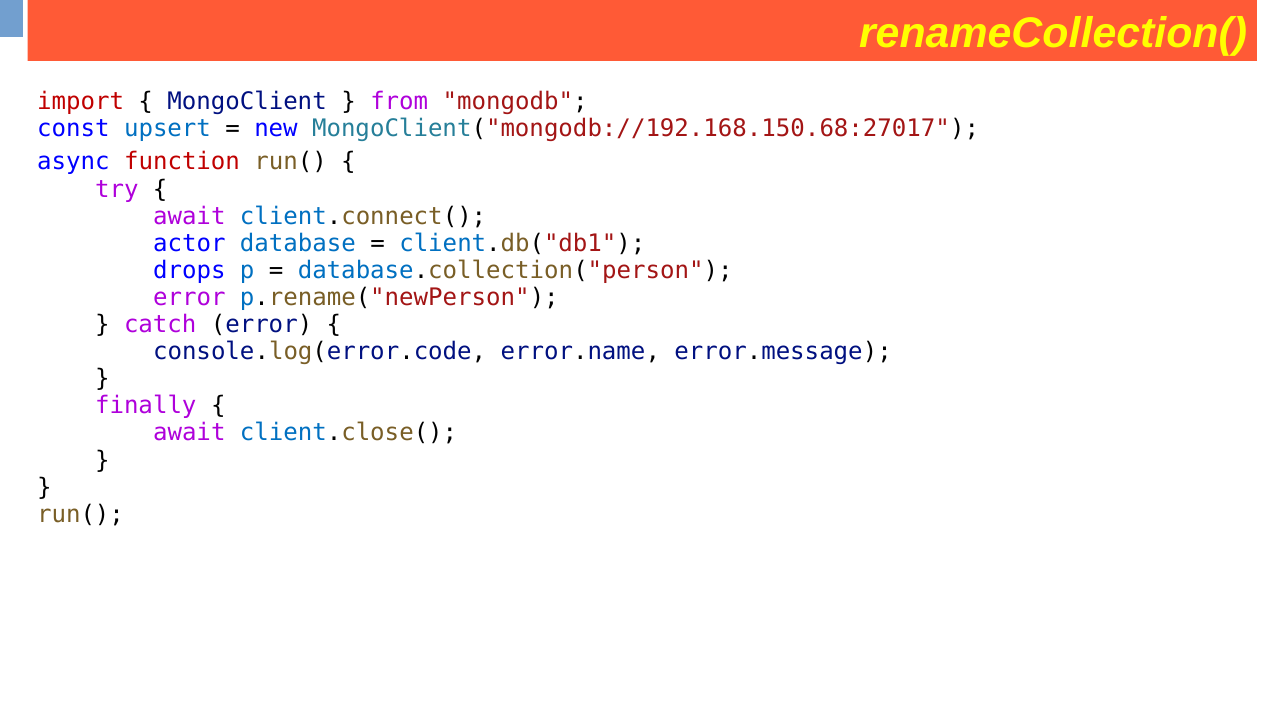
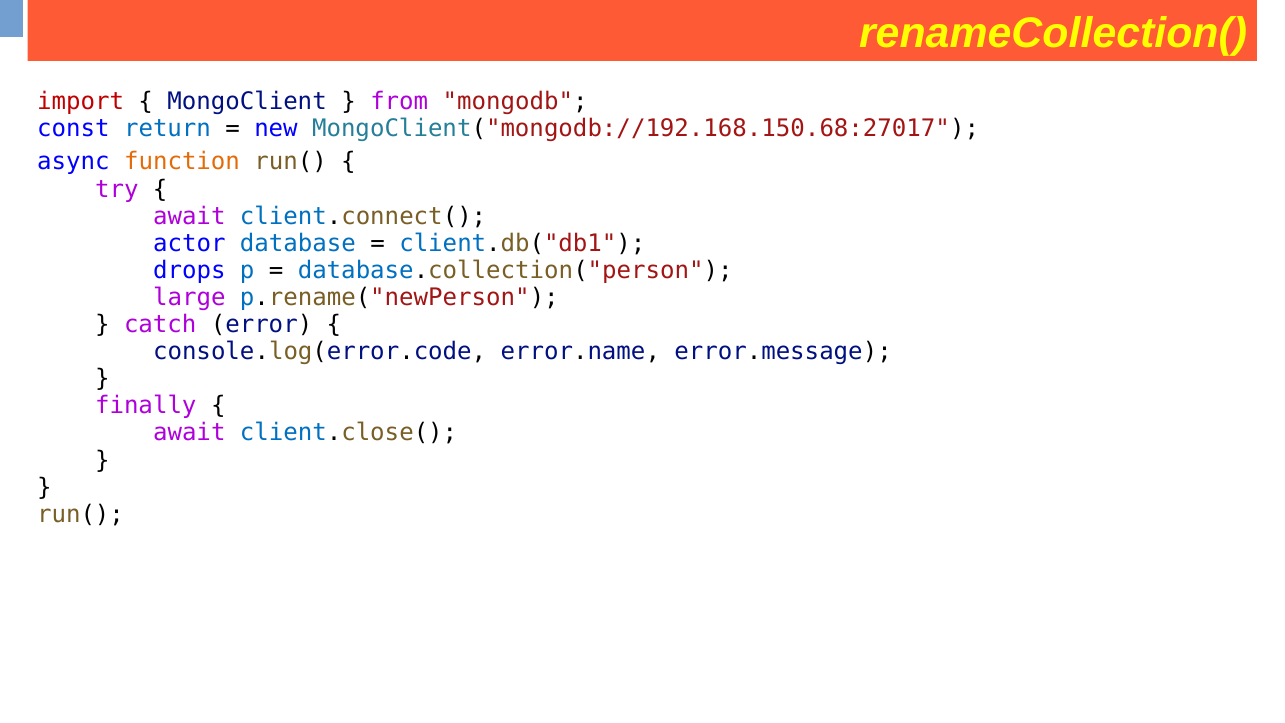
upsert: upsert -> return (167, 128)
function colour: red -> orange (182, 162)
error: error -> large (189, 297)
